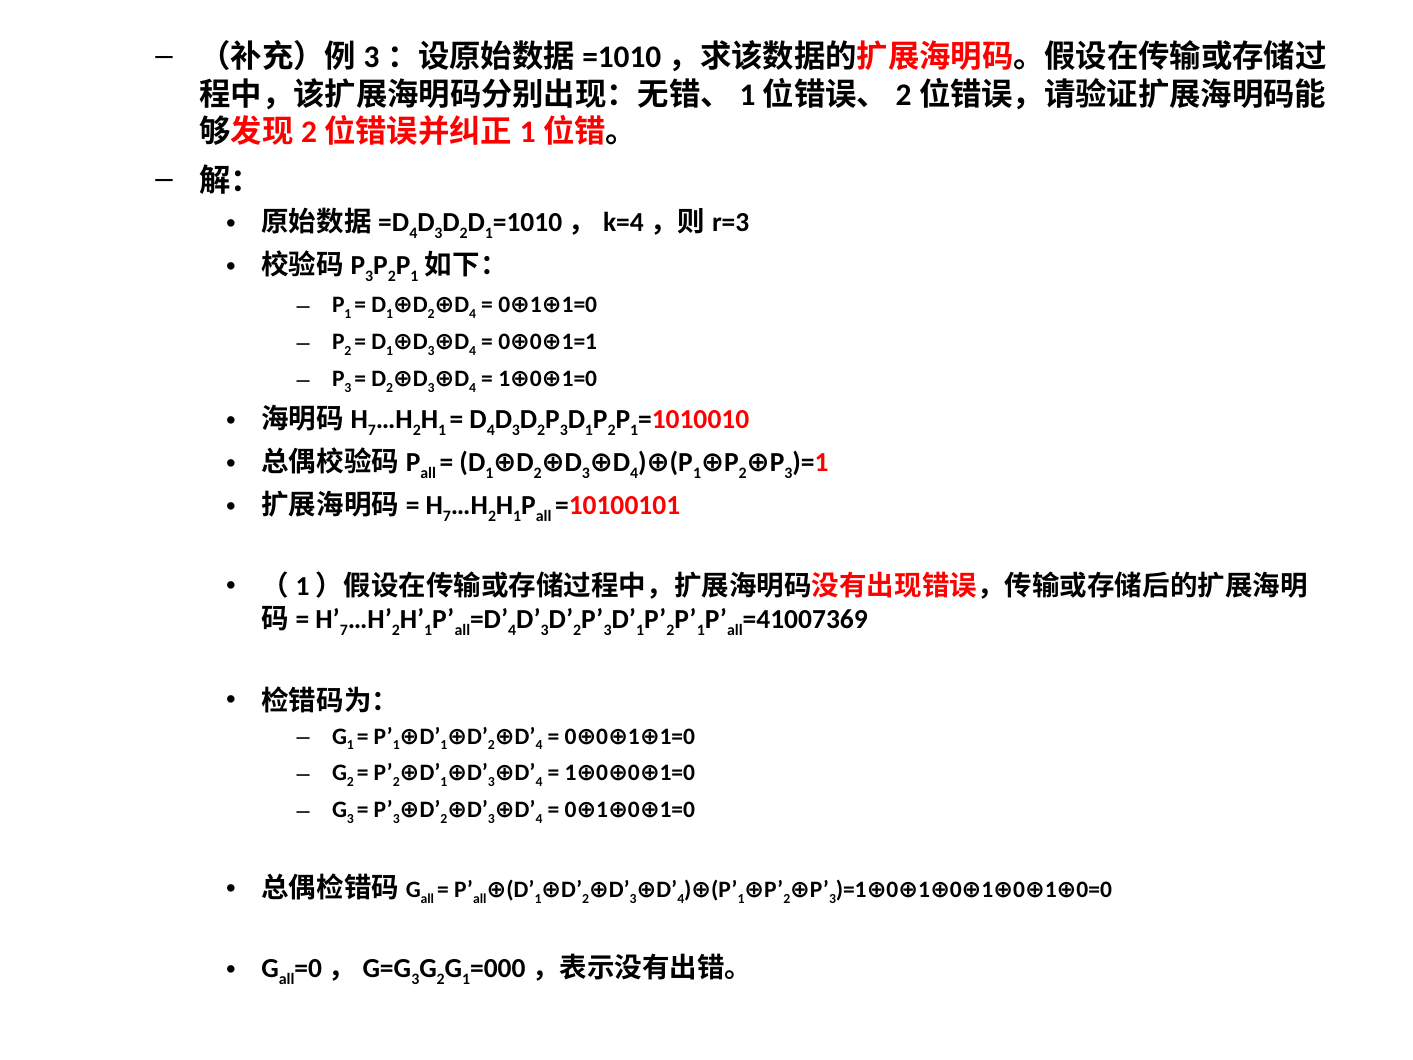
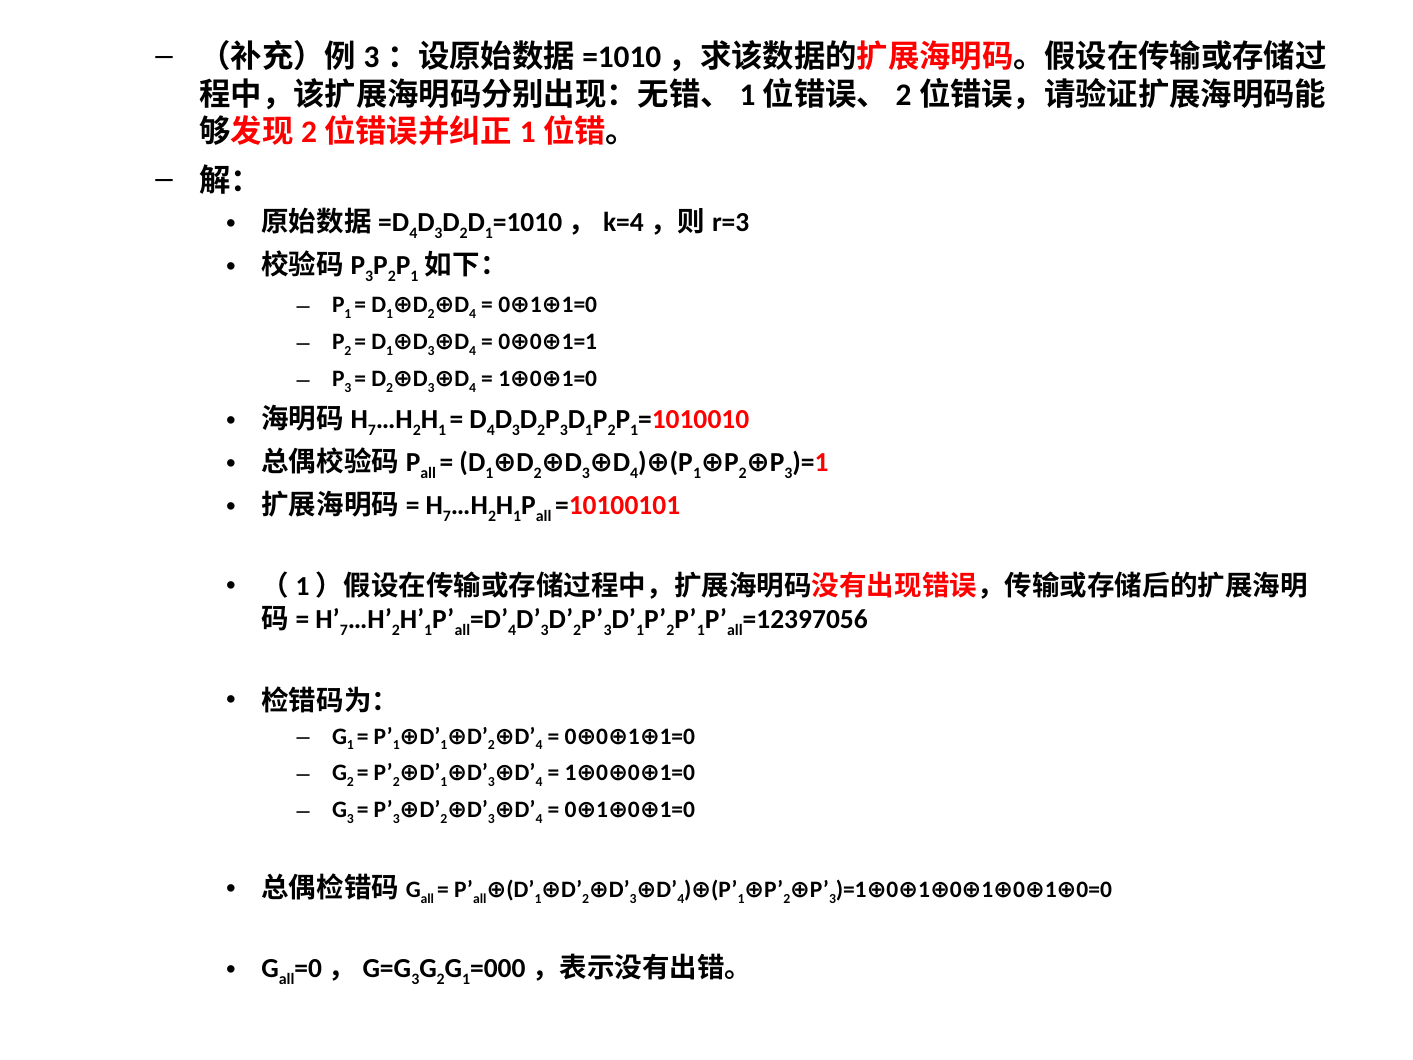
=41007369: =41007369 -> =12397056 (805, 620)
